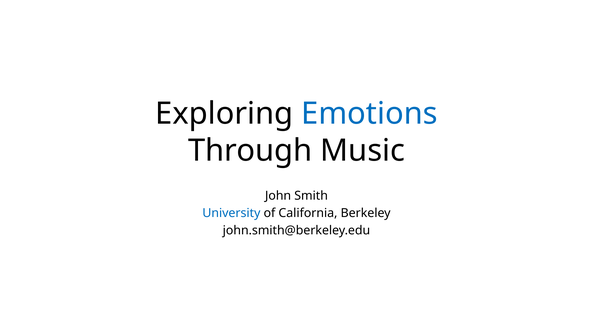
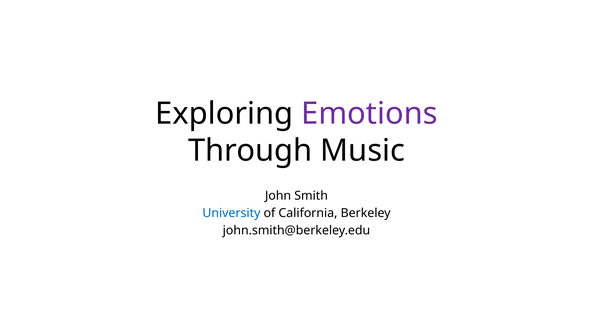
Emotions colour: blue -> purple (369, 113)
